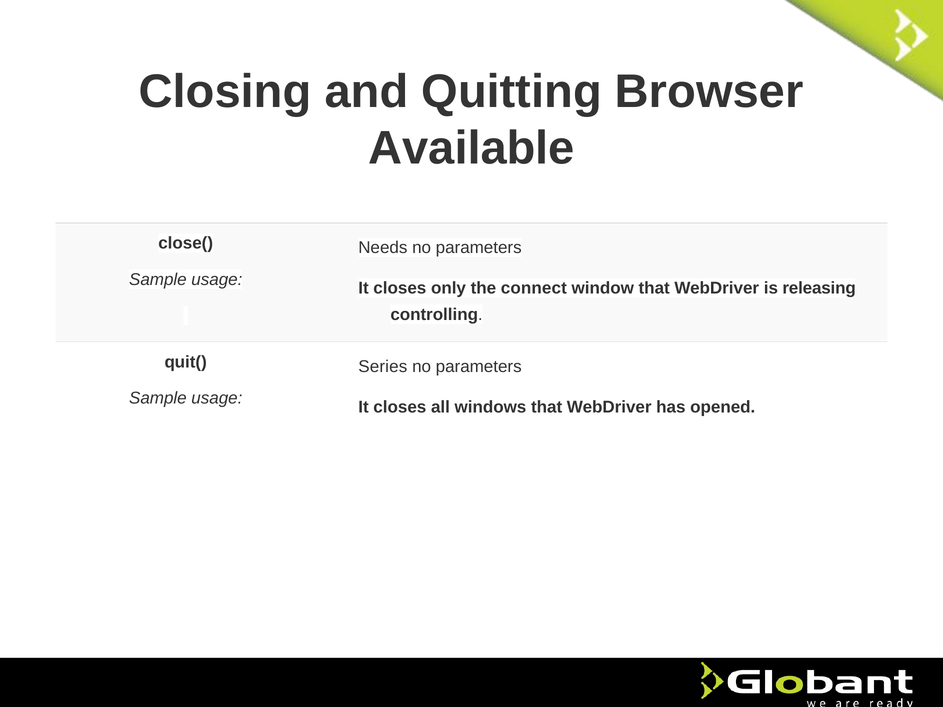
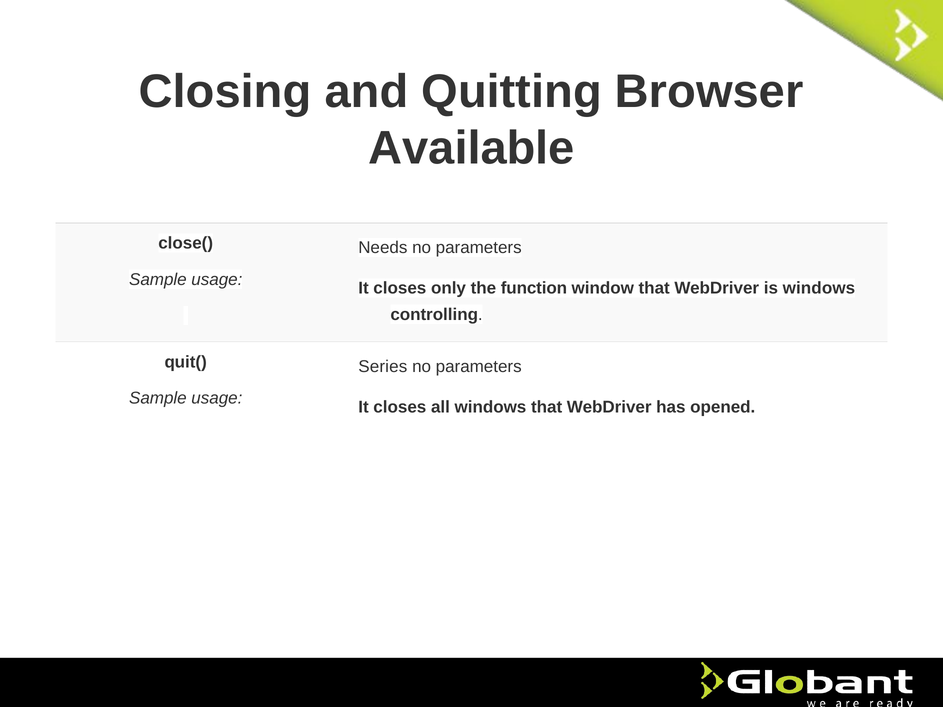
connect: connect -> function (534, 288)
is releasing: releasing -> windows (819, 288)
